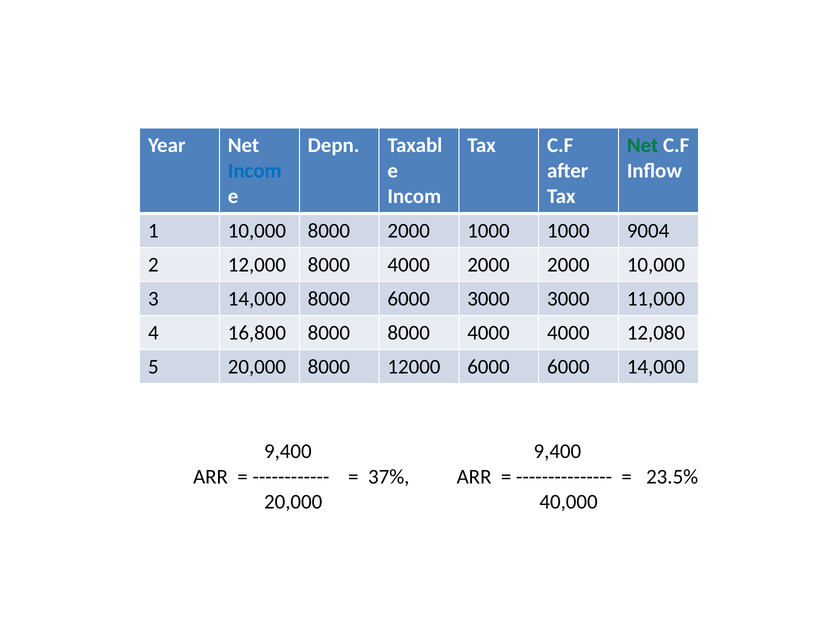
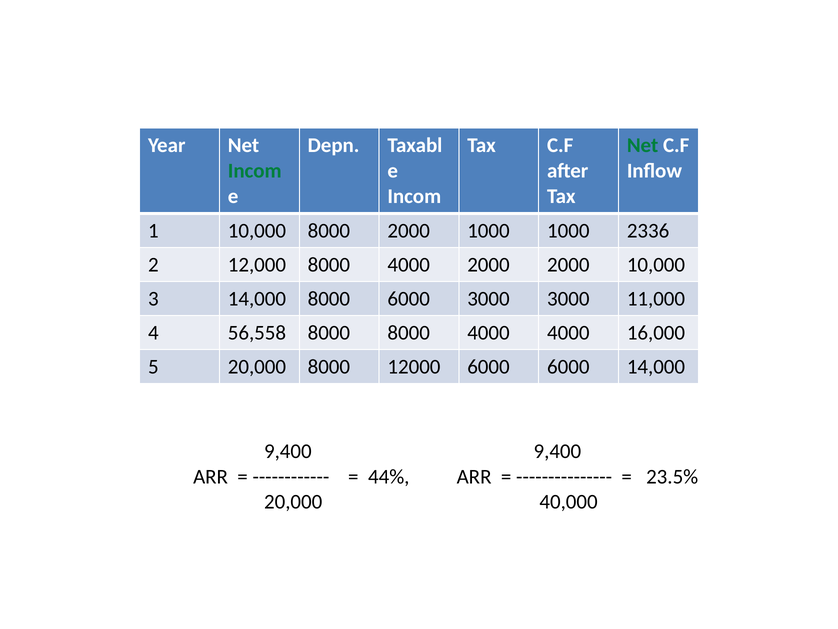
Incom colour: blue -> green (255, 171)
9004: 9004 -> 2336 (648, 230)
16,800: 16,800 -> 56,558 (257, 332)
12,080: 12,080 -> 16,000 (656, 332)
37%: 37% -> 44% (389, 476)
